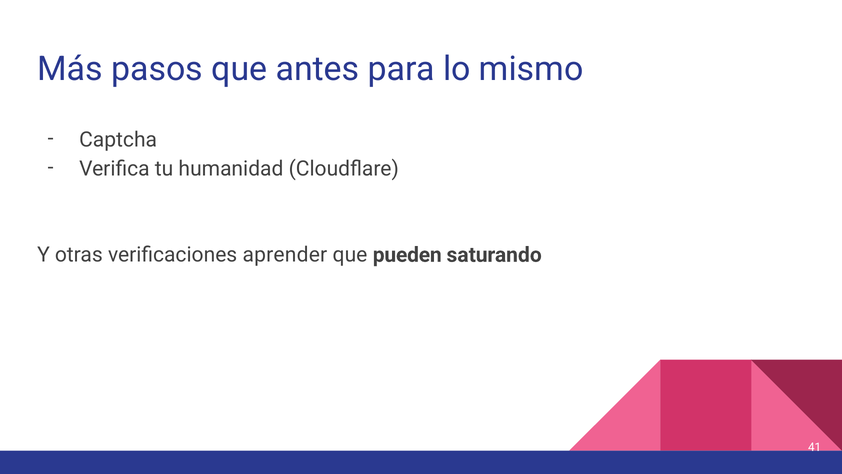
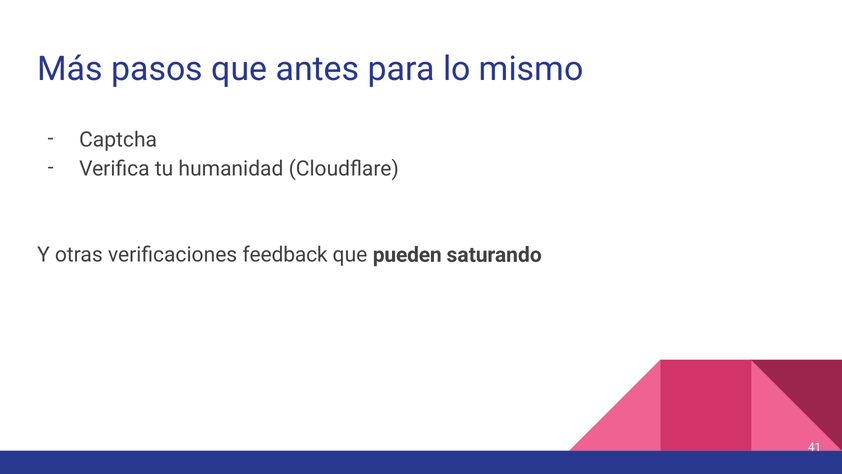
aprender: aprender -> feedback (285, 255)
